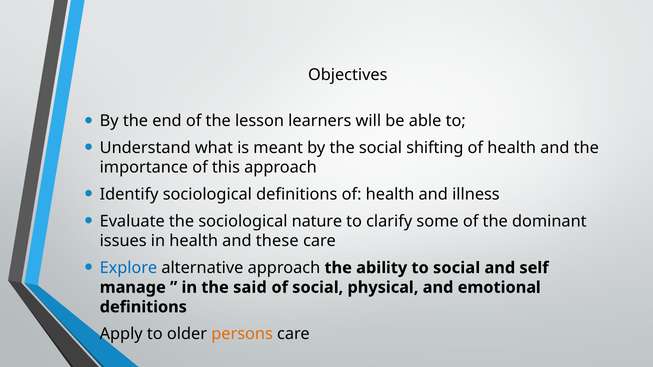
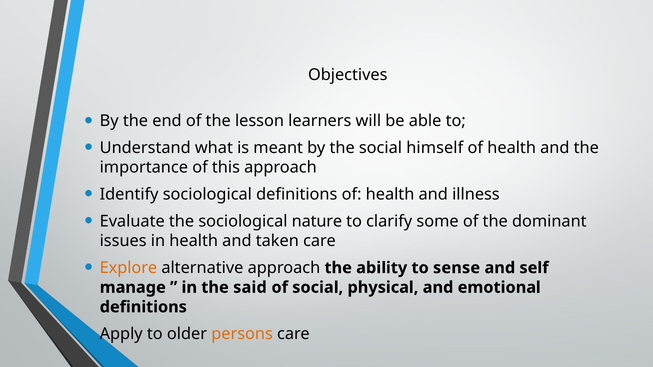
shifting: shifting -> himself (435, 148)
these: these -> taken (277, 241)
Explore colour: blue -> orange (128, 268)
to social: social -> sense (457, 268)
